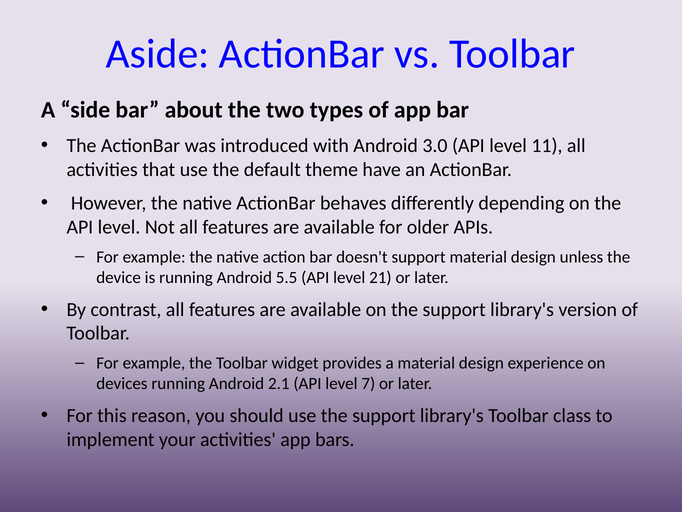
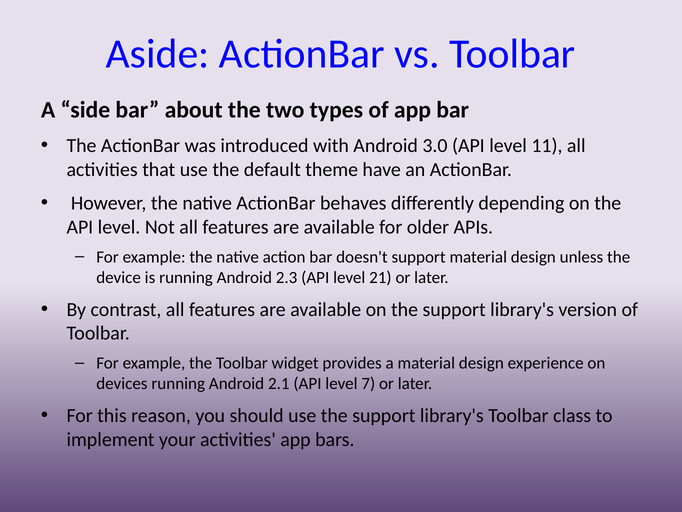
5.5: 5.5 -> 2.3 (287, 277)
